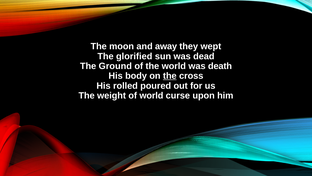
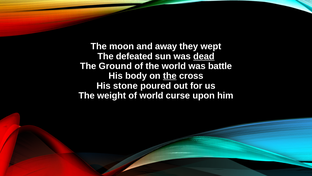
glorified: glorified -> defeated (134, 56)
dead underline: none -> present (204, 56)
death: death -> battle (220, 66)
rolled: rolled -> stone (125, 86)
